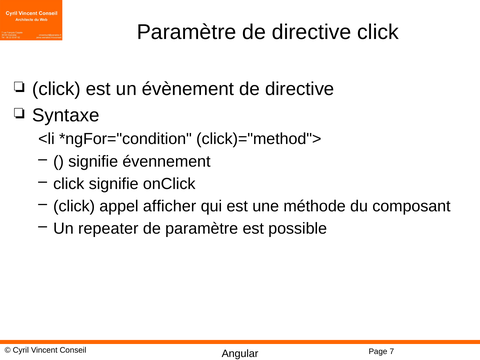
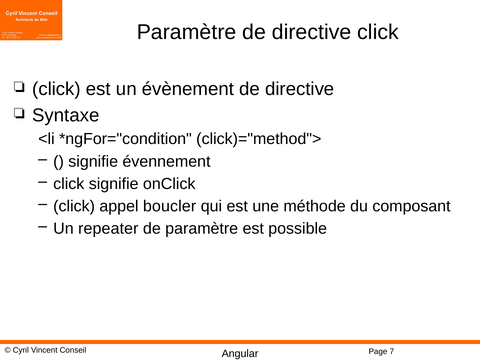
afficher: afficher -> boucler (170, 206)
